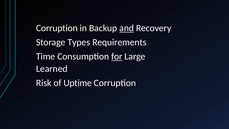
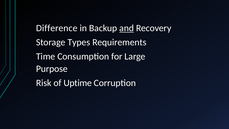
Corruption: Corruption -> Difference (57, 28)
for underline: present -> none (117, 56)
Learned: Learned -> Purpose (52, 69)
